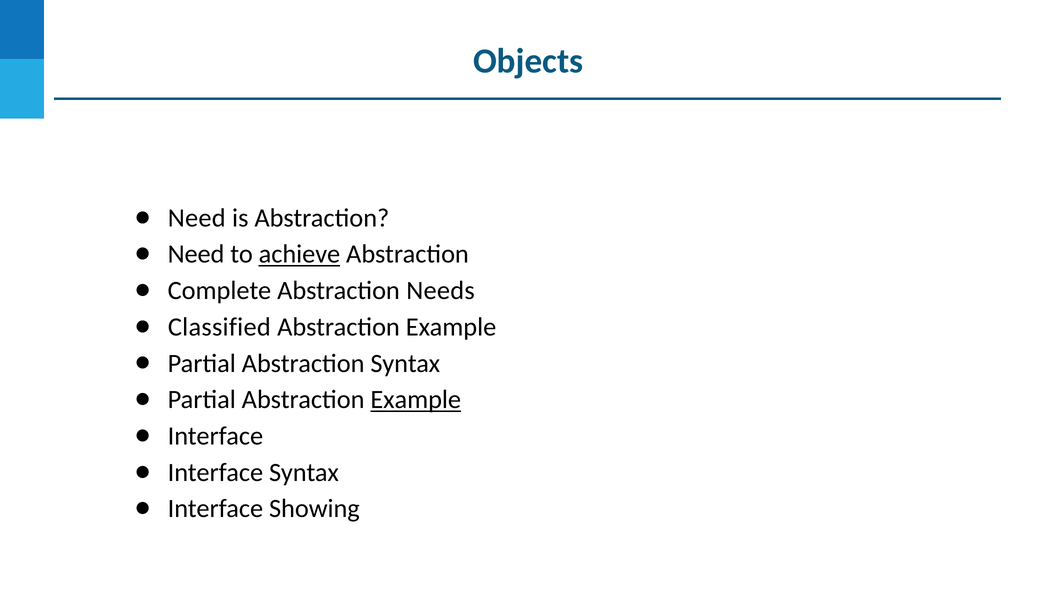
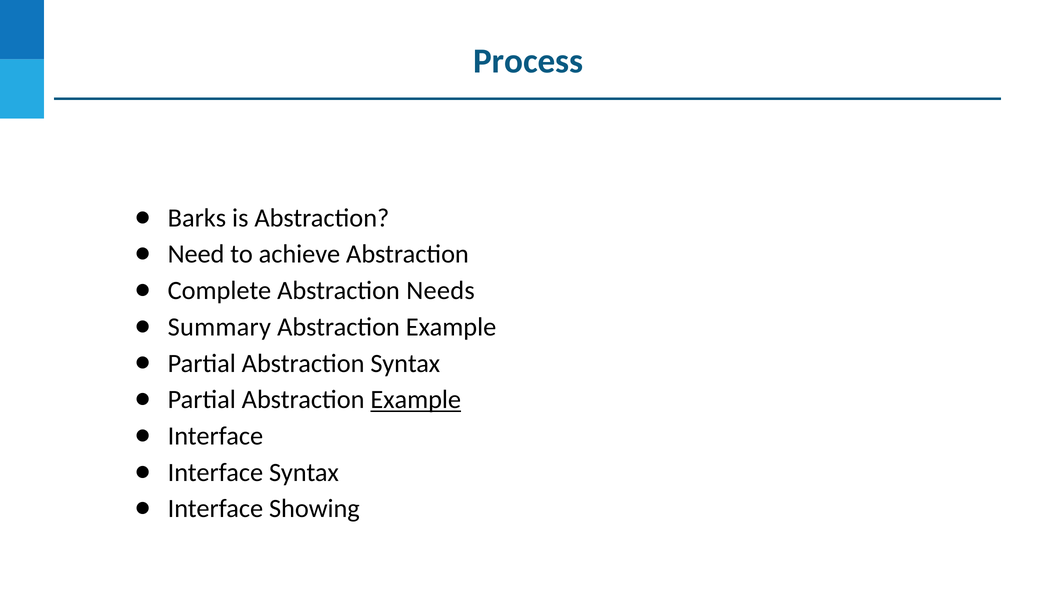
Objects: Objects -> Process (528, 61)
Need: Need -> Barks (197, 218)
achieve underline: present -> none (299, 254)
Classified: Classified -> Summary (219, 327)
